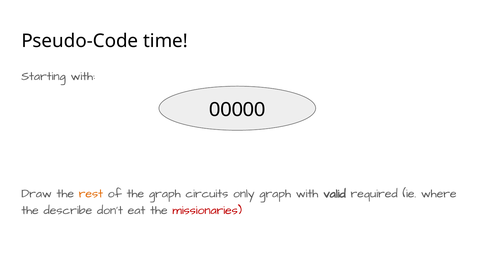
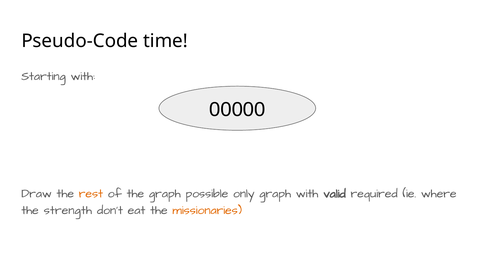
circuits: circuits -> possible (207, 194)
describe: describe -> strength (68, 210)
missionaries colour: red -> orange (207, 210)
